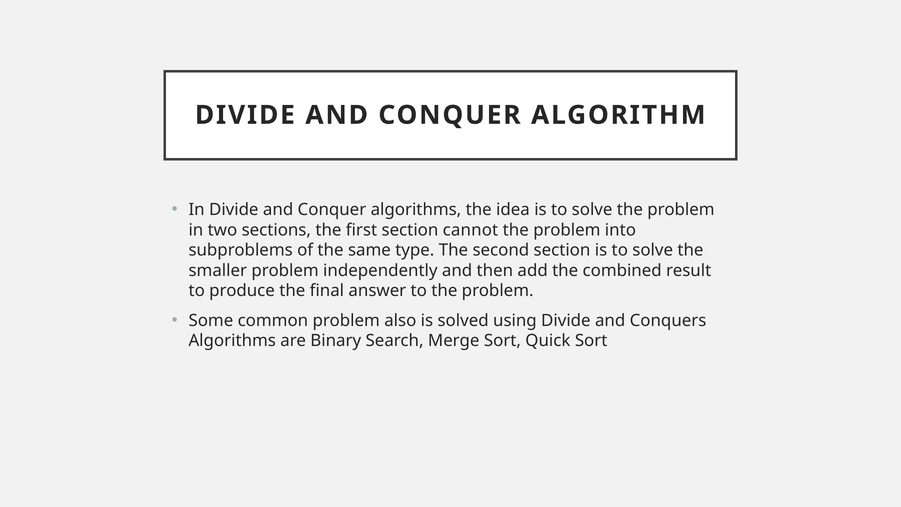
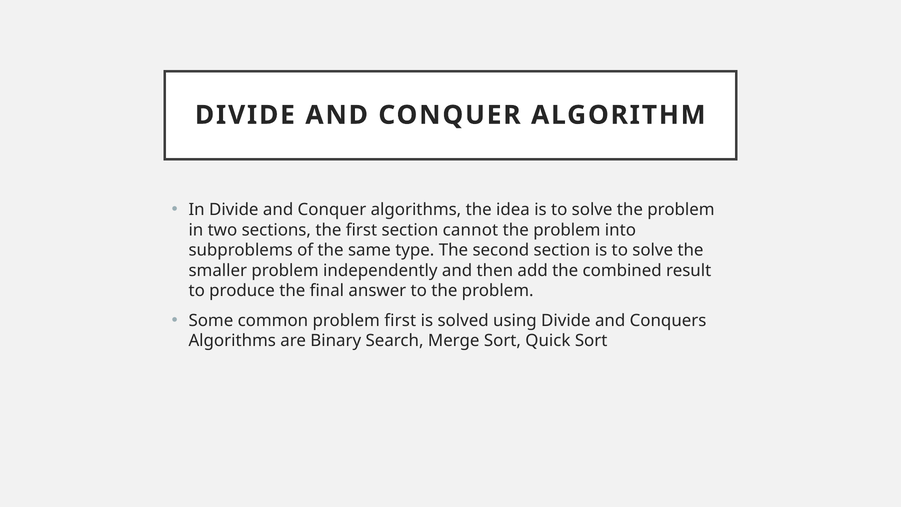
problem also: also -> first (400, 320)
